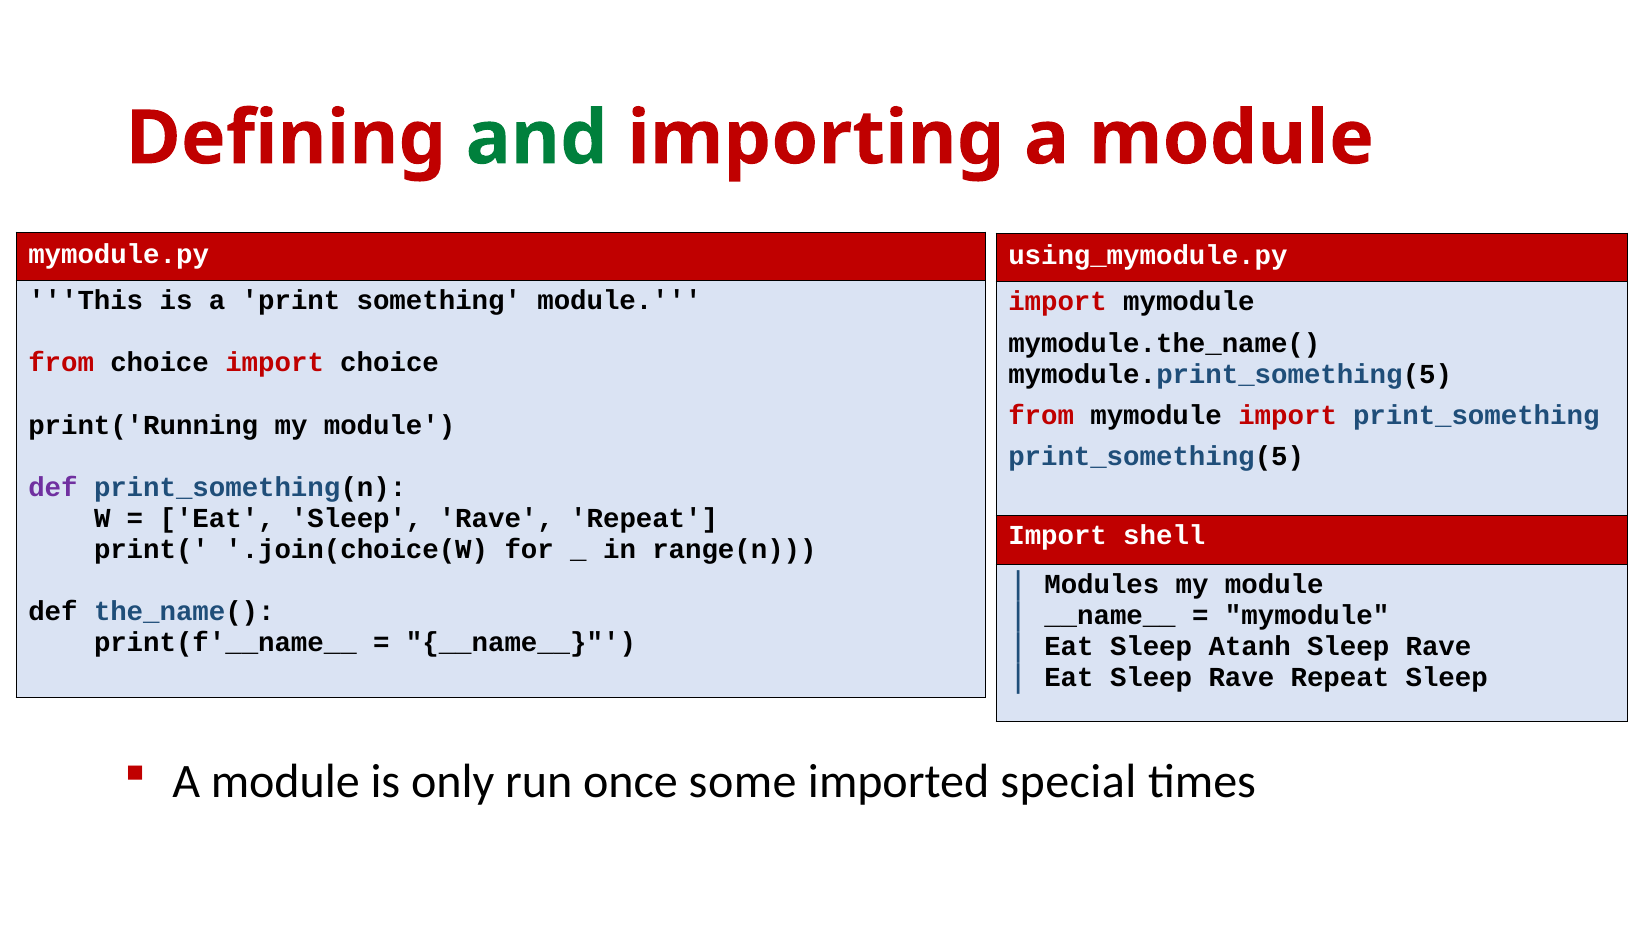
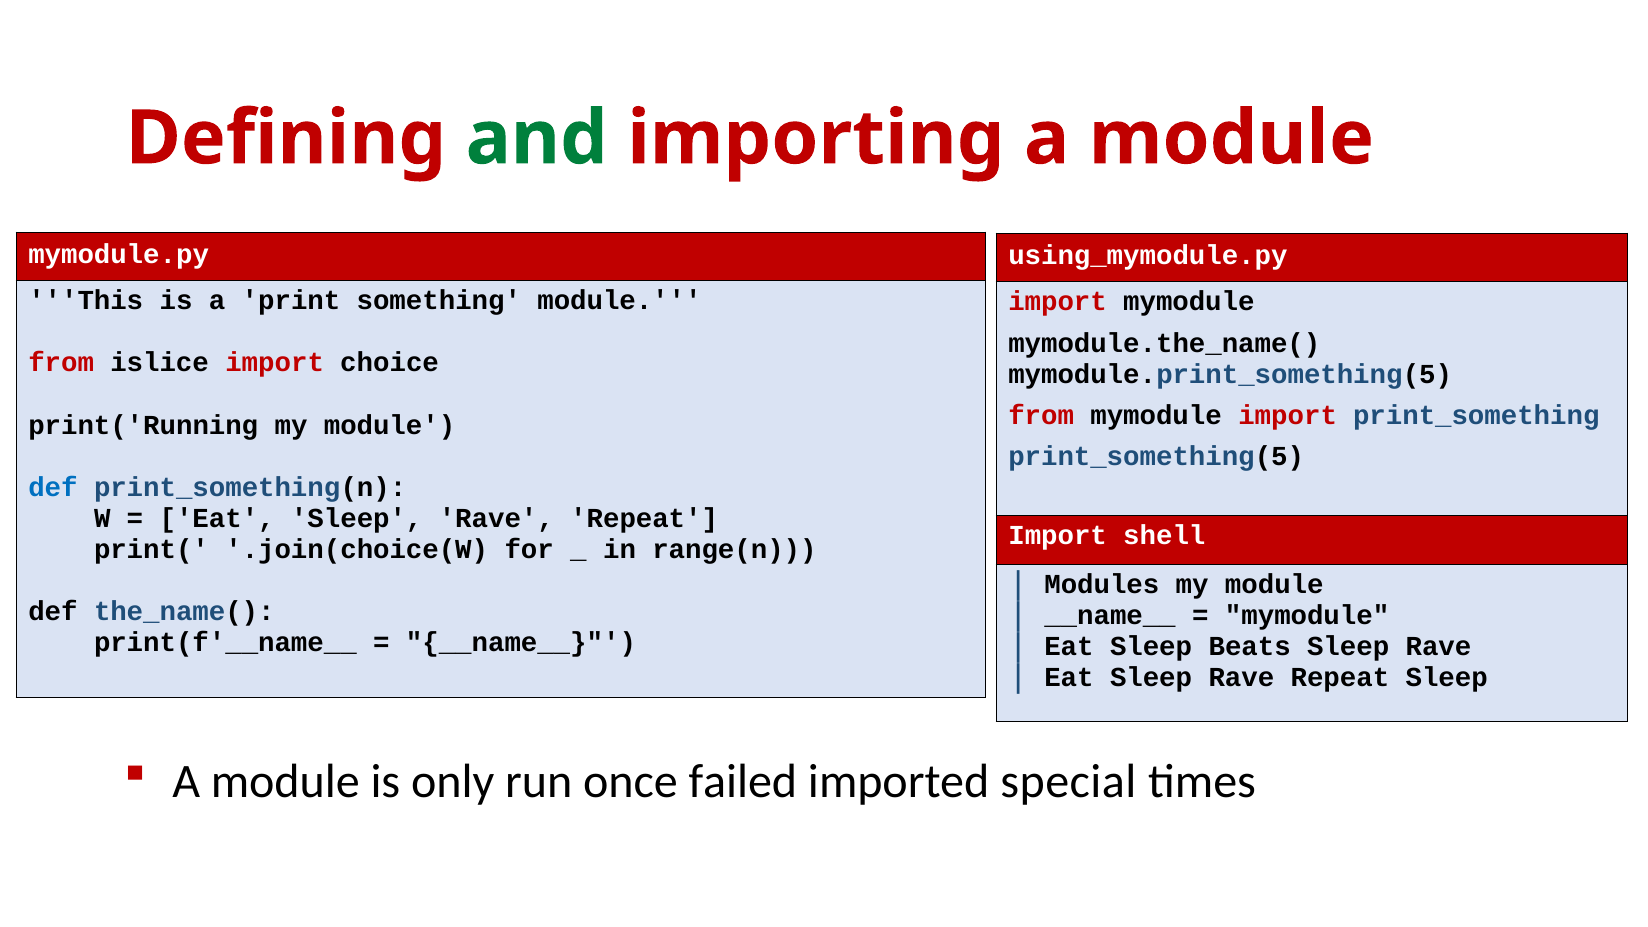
from choice: choice -> islice (160, 363)
def colour: purple -> blue (53, 487)
Atanh: Atanh -> Beats (1250, 646)
some: some -> failed (743, 781)
